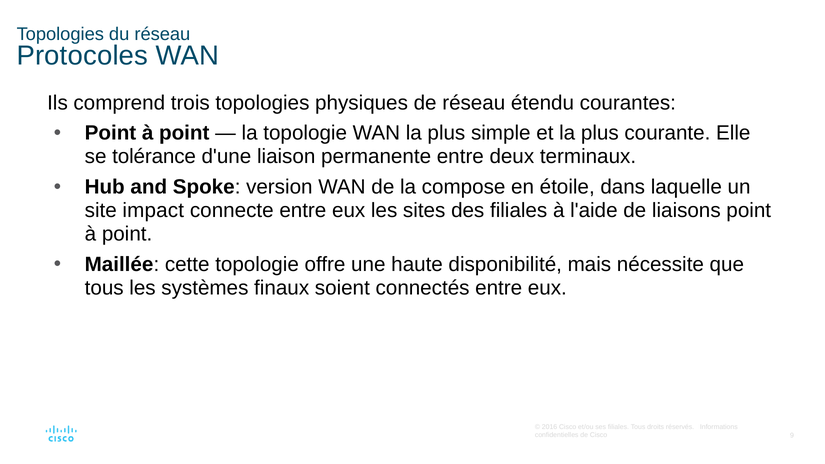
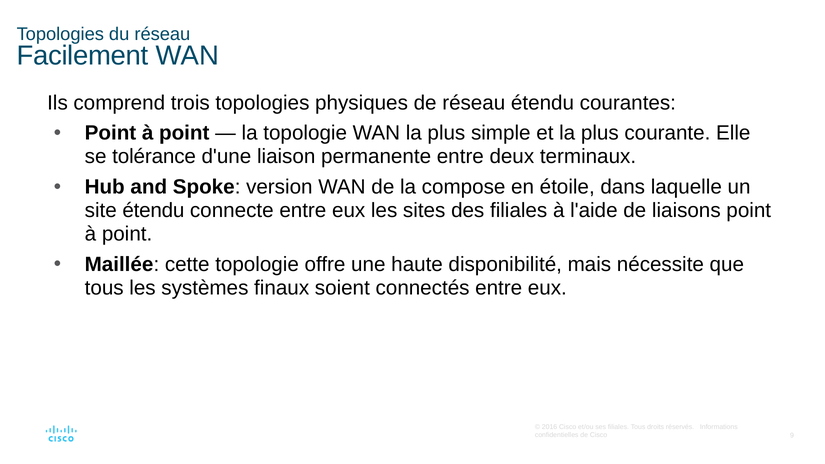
Protocoles: Protocoles -> Facilement (83, 56)
site impact: impact -> étendu (153, 210)
